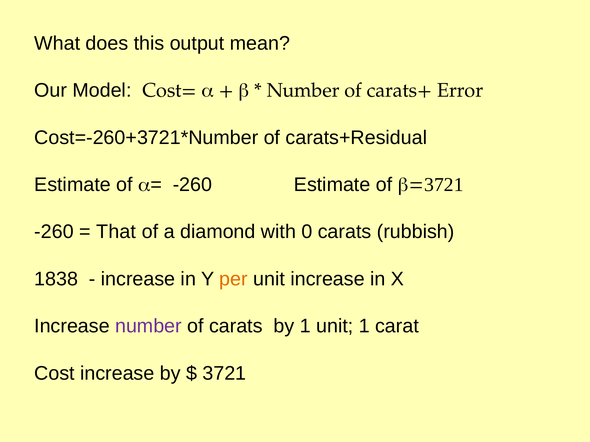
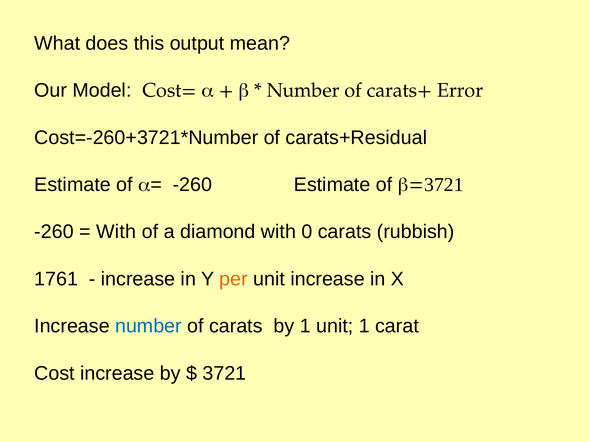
That: That -> With (116, 232)
1838: 1838 -> 1761 (56, 279)
number colour: purple -> blue (148, 327)
